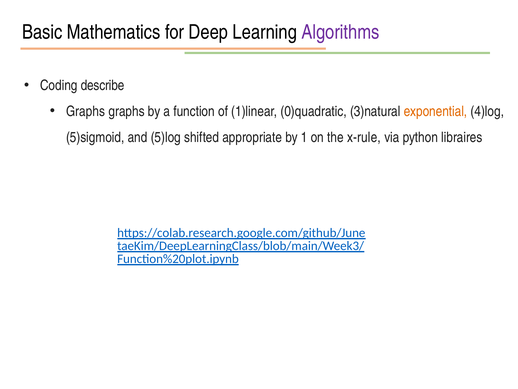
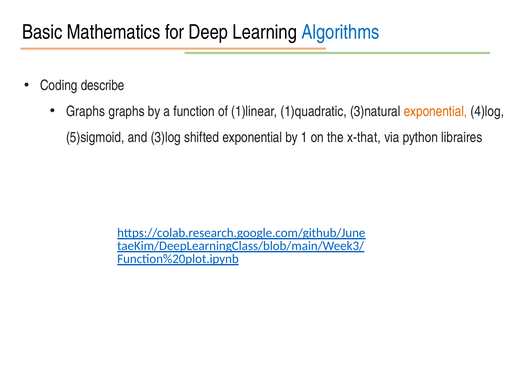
Algorithms colour: purple -> blue (340, 32)
0)quadratic: 0)quadratic -> 1)quadratic (314, 111)
5)log: 5)log -> 3)log (166, 137)
shifted appropriate: appropriate -> exponential (252, 137)
x-rule: x-rule -> x-that (364, 137)
